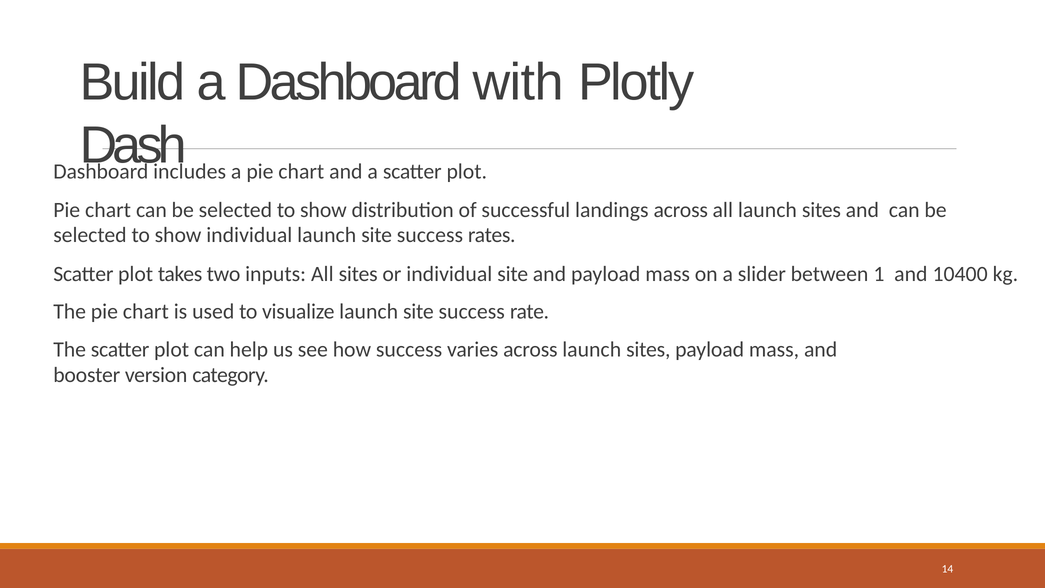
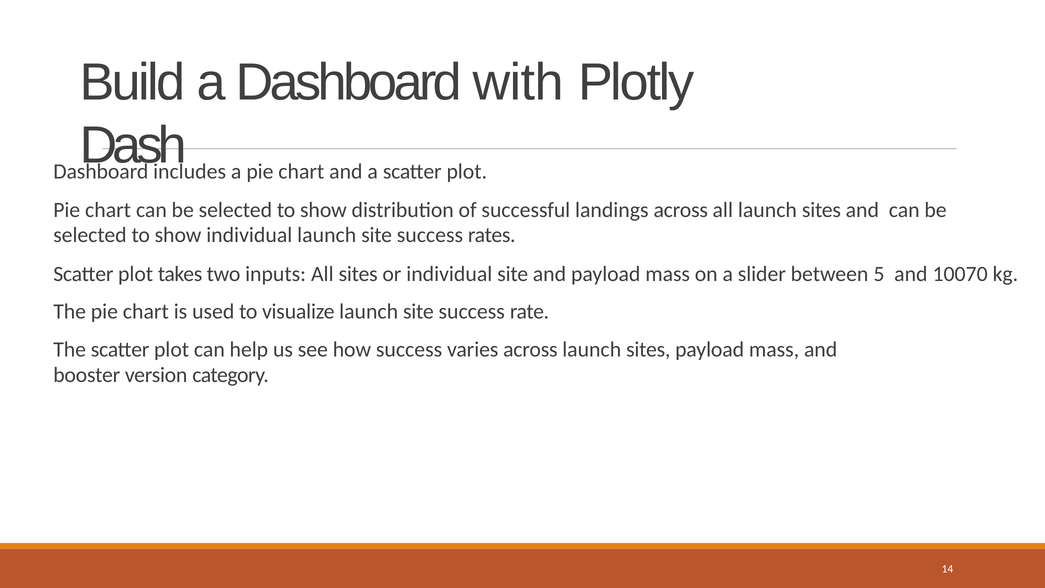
1: 1 -> 5 (879, 274)
10400: 10400 -> 10070 (960, 274)
